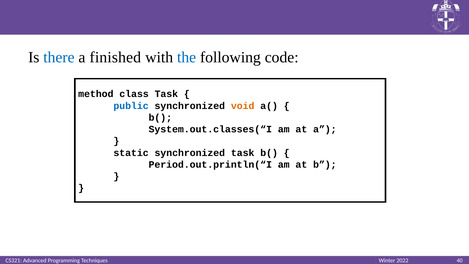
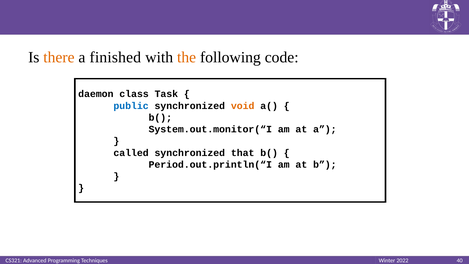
there colour: blue -> orange (59, 57)
the colour: blue -> orange (187, 57)
method: method -> daemon (96, 94)
System.out.classes(“I: System.out.classes(“I -> System.out.monitor(“I (210, 129)
static: static -> called (131, 153)
synchronized task: task -> that (243, 153)
